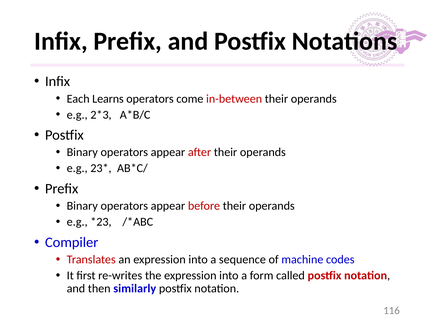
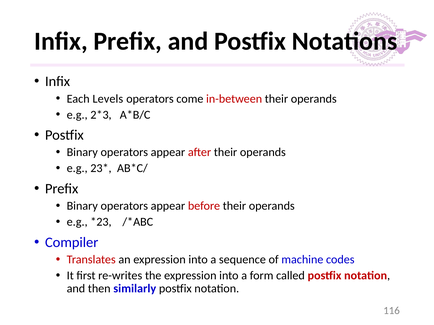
Learns: Learns -> Levels (108, 99)
